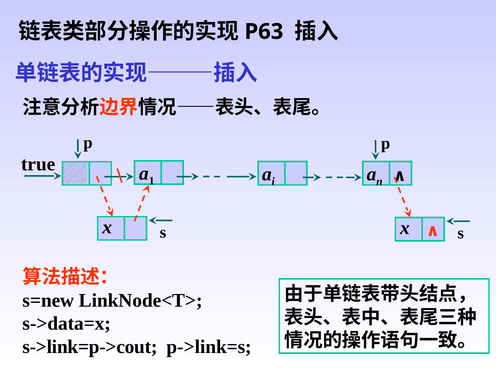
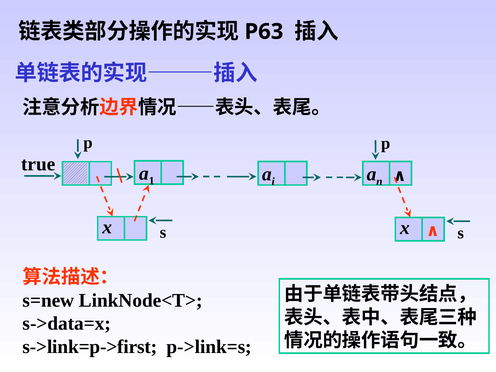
s->link=p->cout: s->link=p->cout -> s->link=p->first (90, 347)
